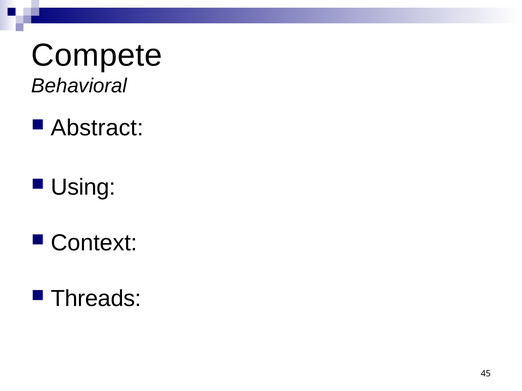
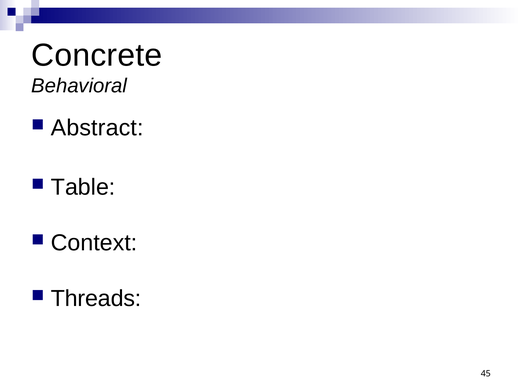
Compete: Compete -> Concrete (97, 55)
Using: Using -> Table (83, 188)
